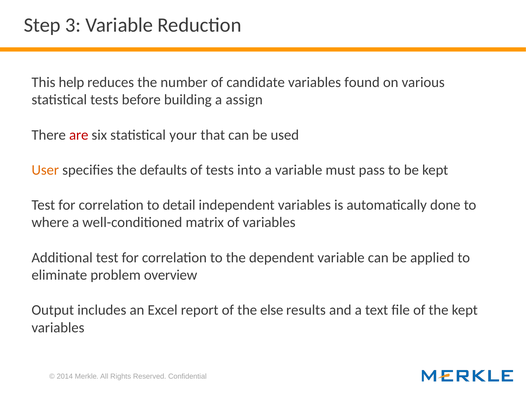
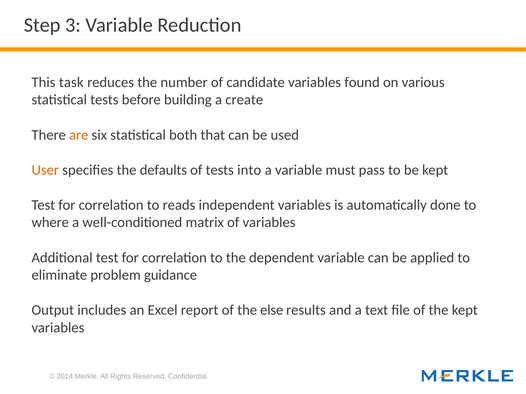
help: help -> task (71, 82)
assign: assign -> create (244, 100)
are colour: red -> orange (79, 135)
your: your -> both (183, 135)
detail: detail -> reads (179, 205)
overview: overview -> guidance (171, 275)
